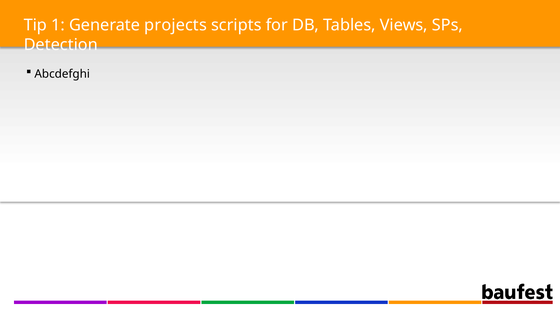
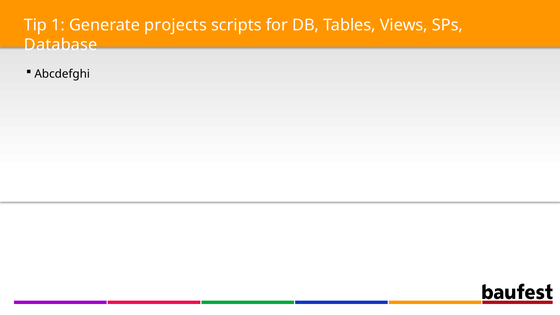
Detection: Detection -> Database (61, 45)
